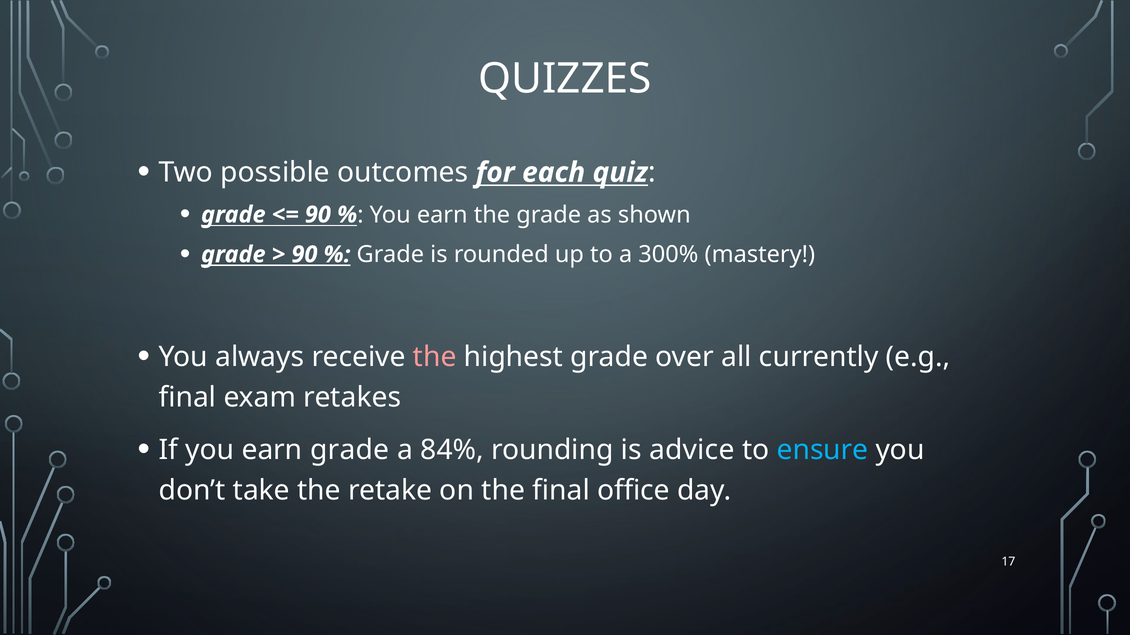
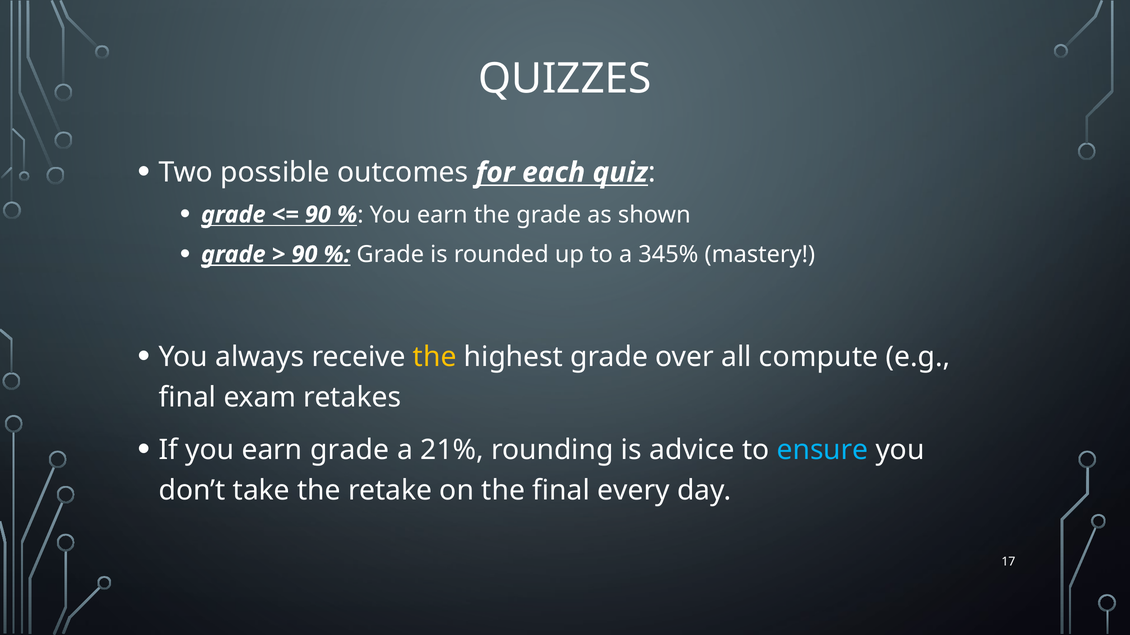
300%: 300% -> 345% (668, 255)
the colour: pink -> yellow (435, 357)
currently: currently -> compute (819, 357)
84%: 84% -> 21% (452, 450)
office: office -> every (633, 491)
